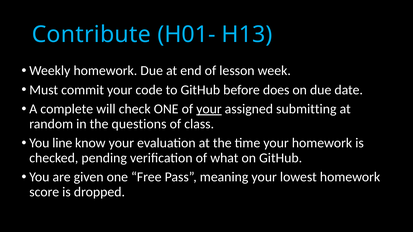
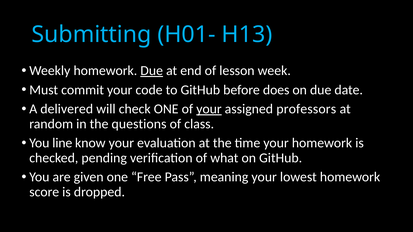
Contribute: Contribute -> Submitting (91, 35)
Due underline: none -> present (152, 71)
complete: complete -> delivered (67, 109)
submitting: submitting -> professors (306, 109)
